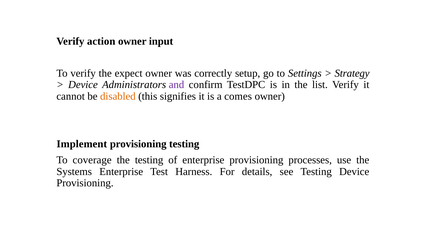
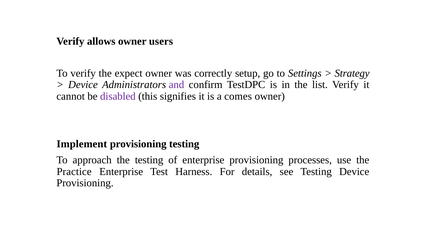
action: action -> allows (101, 41)
input: input -> users (161, 41)
disabled colour: orange -> purple (118, 96)
coverage: coverage -> approach (92, 160)
Systems: Systems -> Practice (74, 171)
